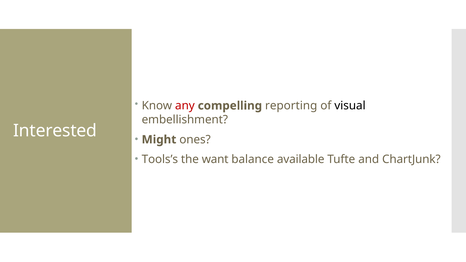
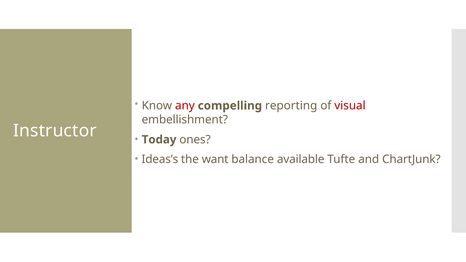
visual colour: black -> red (350, 106)
Interested: Interested -> Instructor (55, 131)
Might: Might -> Today (159, 140)
Tools’s: Tools’s -> Ideas’s (160, 159)
